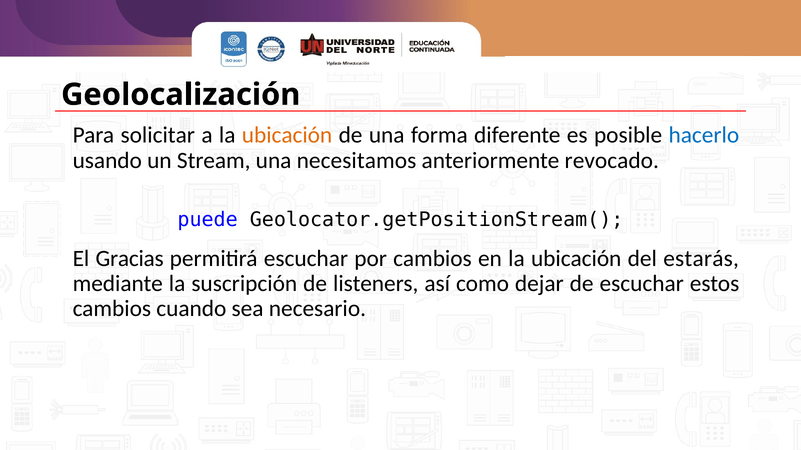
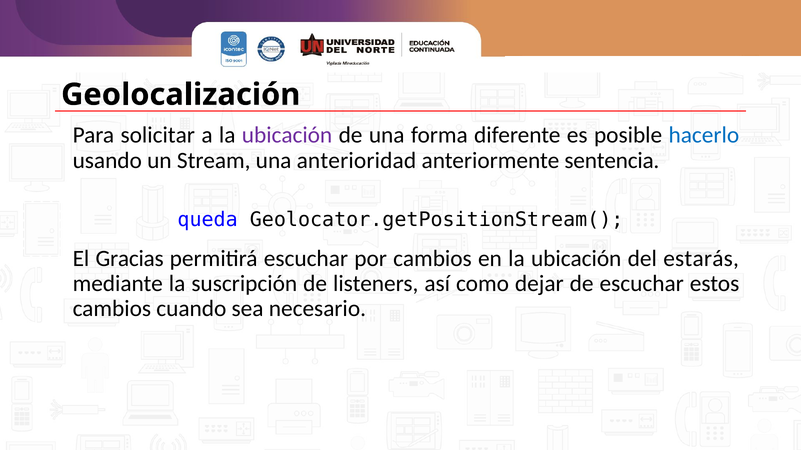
ubicación colour: orange -> purple (287, 135)
necesitamos: necesitamos -> anterioridad (356, 161)
revocado: revocado -> sentencia (612, 161)
puede: puede -> queda (208, 220)
